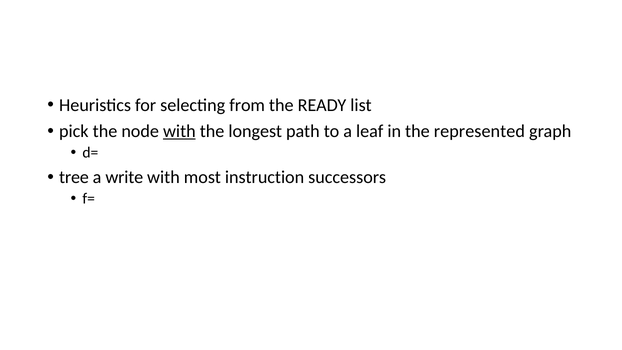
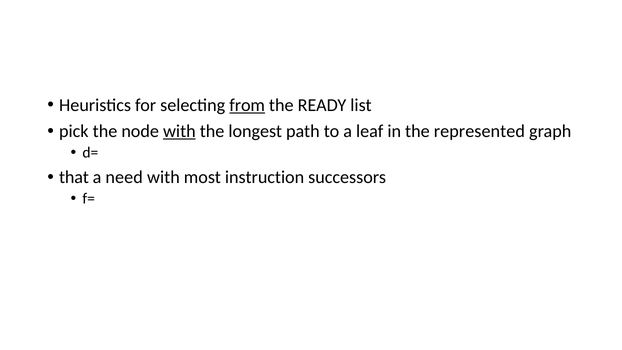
from underline: none -> present (247, 105)
tree: tree -> that (74, 177)
write: write -> need (124, 177)
